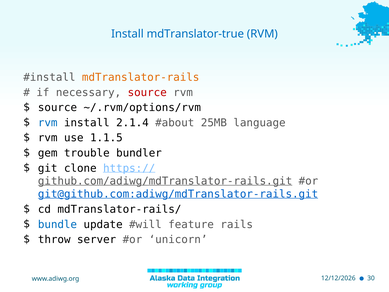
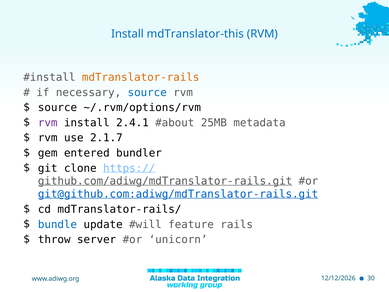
mdTranslator-true: mdTranslator-true -> mdTranslator-this (195, 34)
source colour: red -> blue (147, 92)
rvm colour: blue -> purple (48, 123)
2.1.4: 2.1.4 -> 2.4.1 (132, 123)
language: language -> metadata (260, 123)
1.1.5: 1.1.5 -> 2.1.7 (106, 138)
trouble: trouble -> entered (87, 153)
